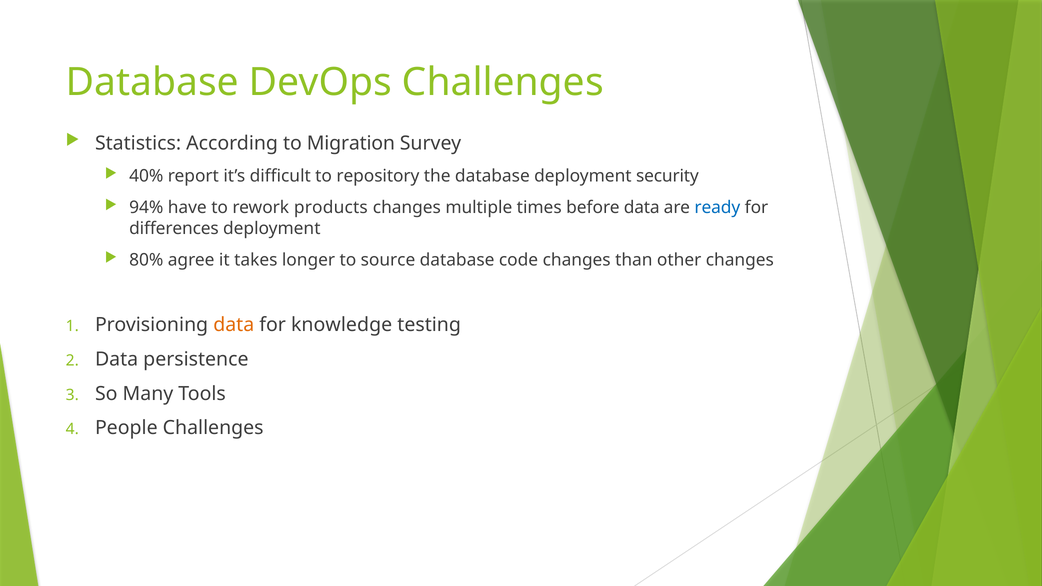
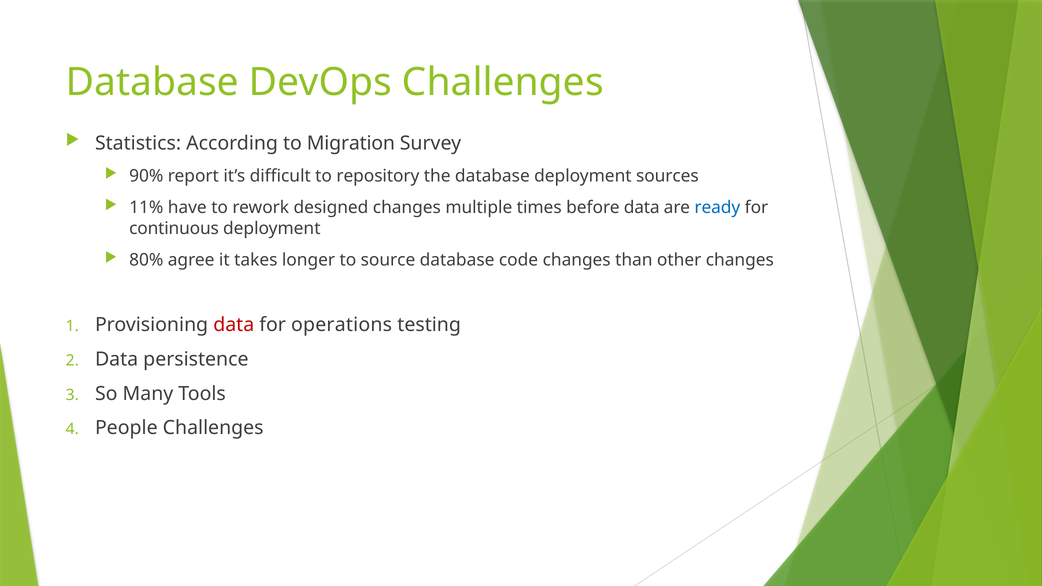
40%: 40% -> 90% (146, 176)
security: security -> sources (667, 176)
94%: 94% -> 11% (146, 208)
products: products -> designed (331, 208)
differences: differences -> continuous (174, 229)
data colour: orange -> red (234, 325)
knowledge: knowledge -> operations (342, 325)
